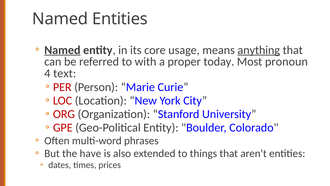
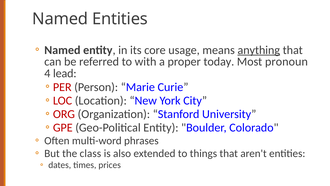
Named underline: present -> none (62, 50)
text: text -> lead (65, 73)
have: have -> class (90, 153)
